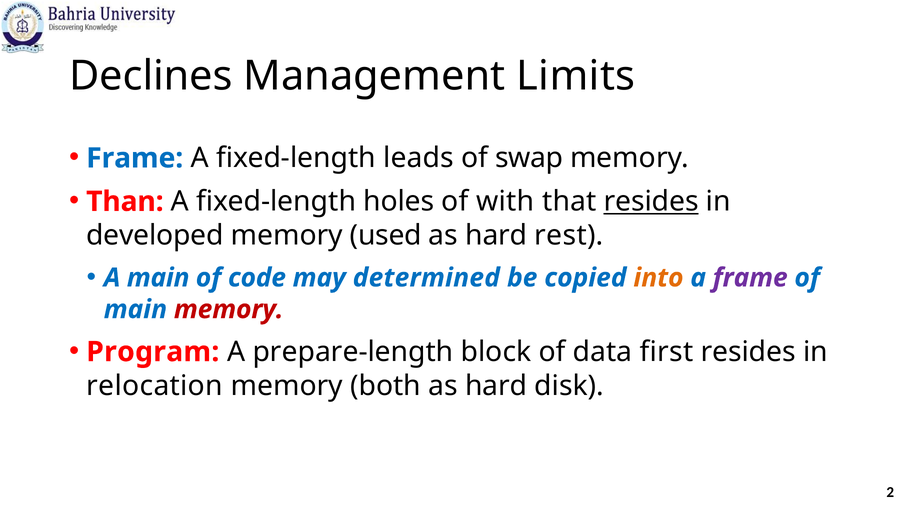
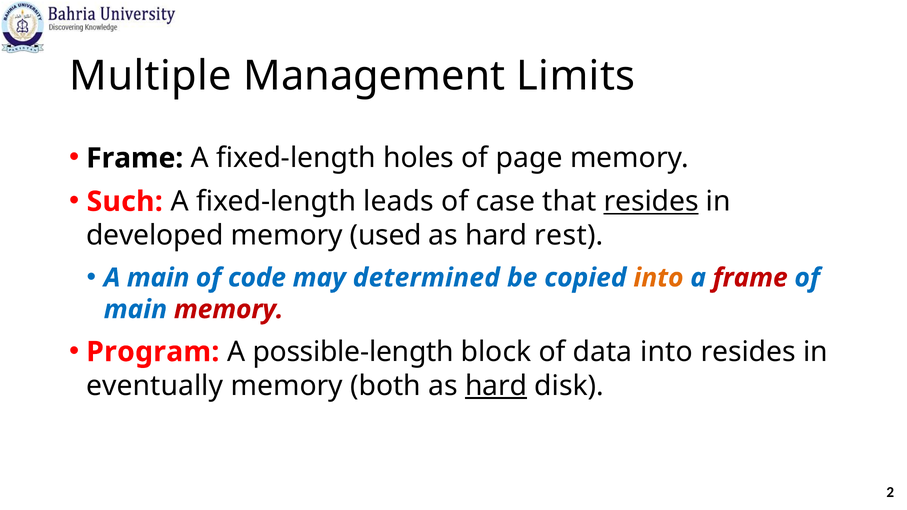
Declines: Declines -> Multiple (151, 76)
Frame colour: blue -> black (135, 158)
leads: leads -> holes (419, 158)
swap: swap -> page (529, 158)
Than: Than -> Such (125, 202)
holes: holes -> leads (399, 202)
with: with -> case (505, 202)
frame colour: purple -> red (750, 278)
prepare-length: prepare-length -> possible-length (353, 352)
data first: first -> into (667, 352)
relocation: relocation -> eventually (155, 386)
hard underline: none -> present (496, 386)
